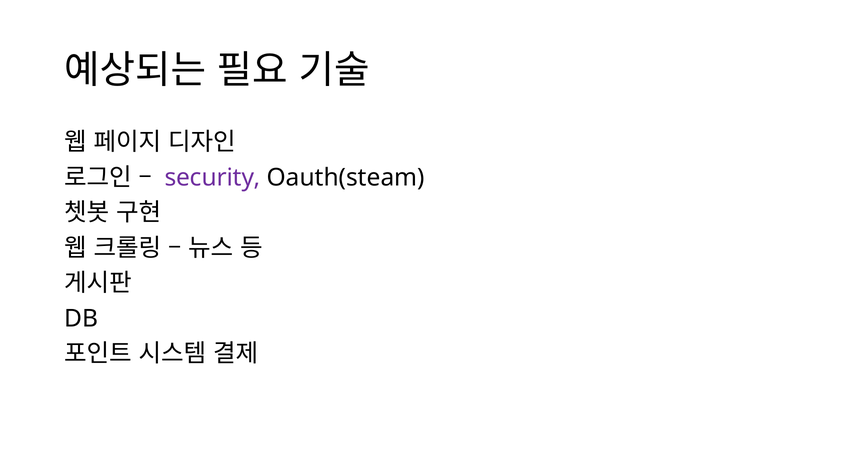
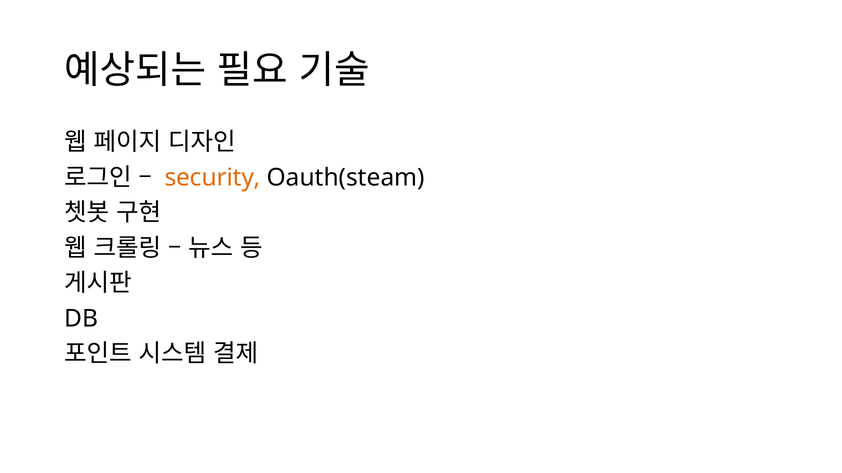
security colour: purple -> orange (213, 178)
